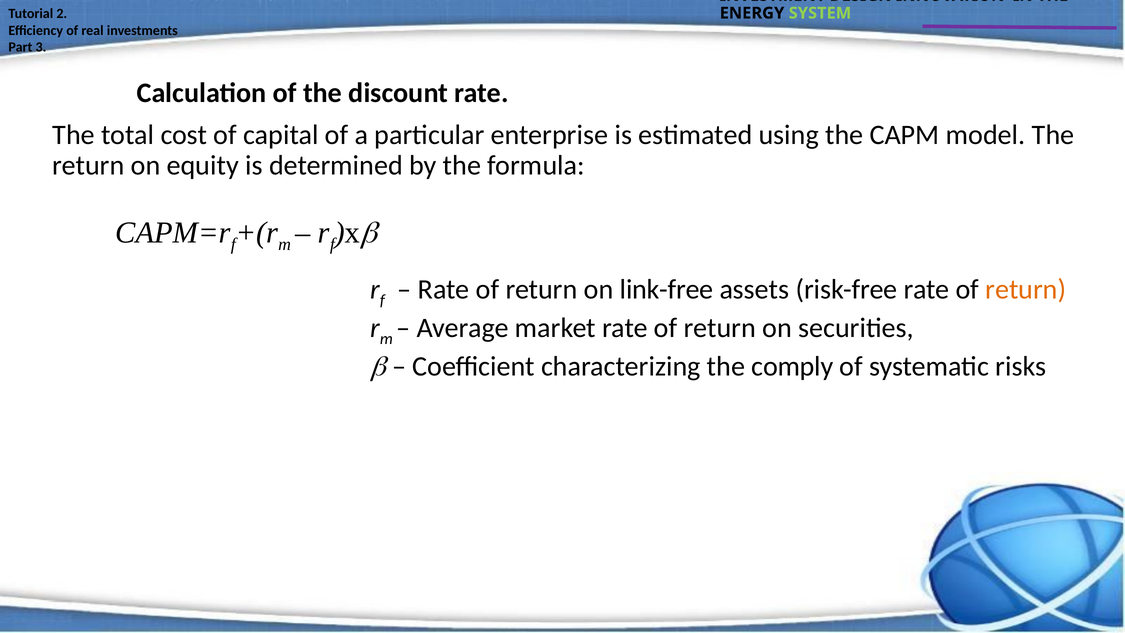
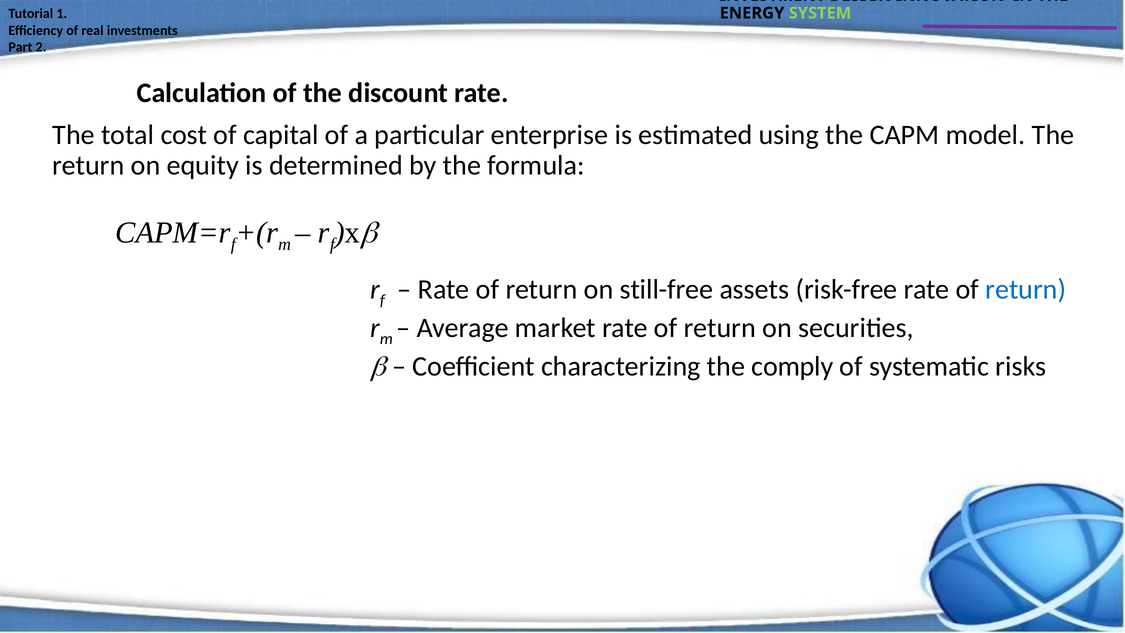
2: 2 -> 1 (62, 14)
3: 3 -> 2 (41, 47)
link-free: link-free -> still-free (667, 289)
return colour: orange -> blue (1026, 289)
